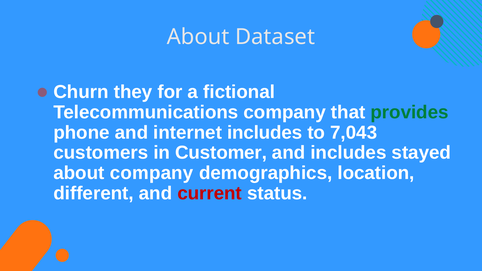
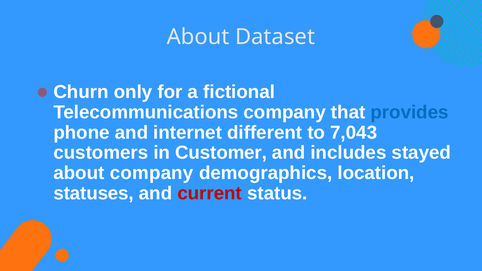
they: they -> only (133, 92)
provides colour: green -> blue (410, 112)
internet includes: includes -> different (265, 133)
different: different -> statuses (94, 193)
